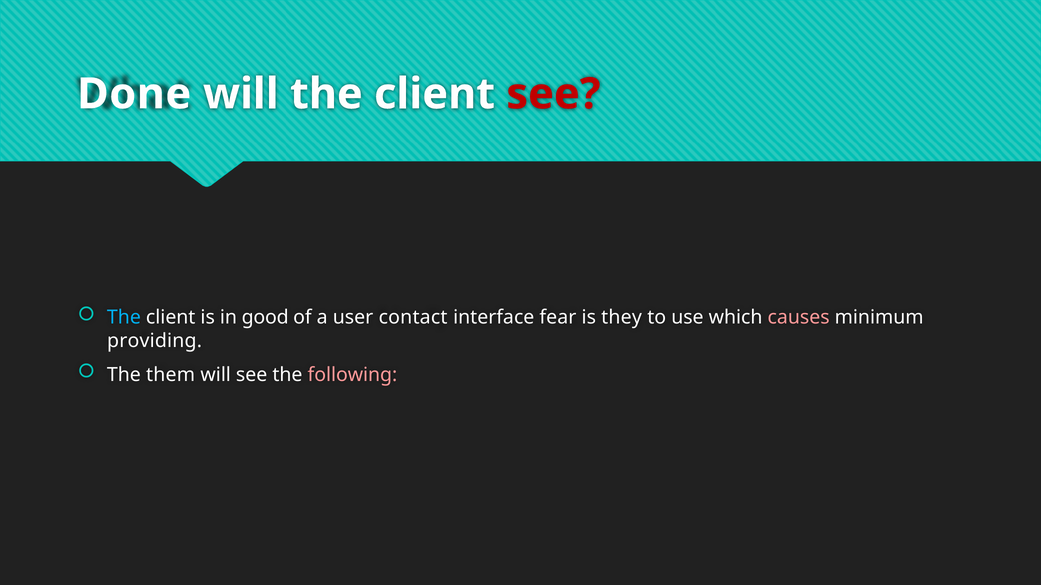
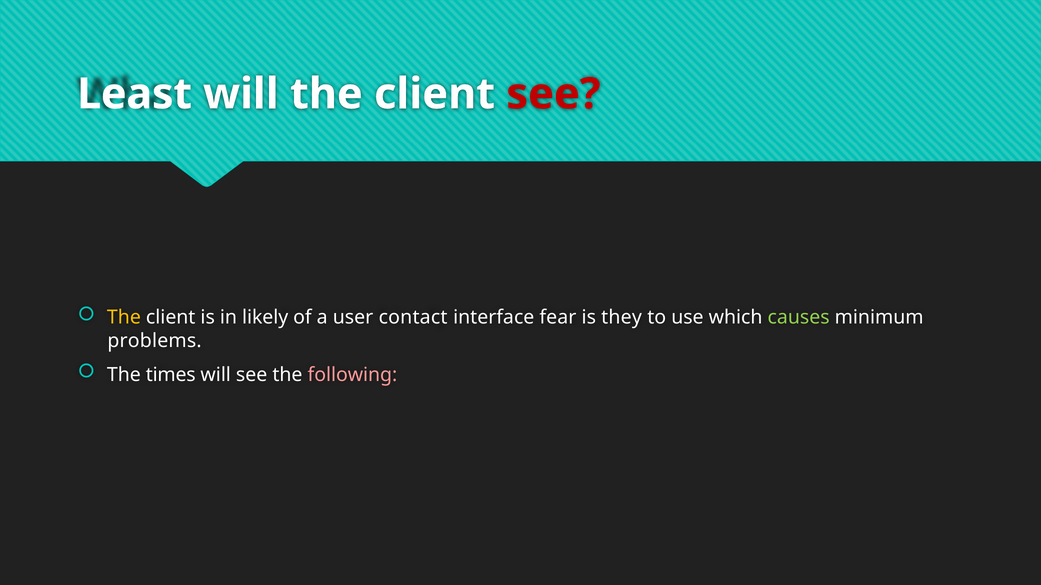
Done: Done -> Least (135, 94)
The colour: light blue -> yellow (124, 318)
good: good -> likely (265, 318)
causes colour: pink -> light green (799, 318)
providing: providing -> problems (155, 341)
them: them -> times (171, 375)
